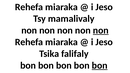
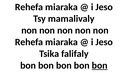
non underline: present -> none (101, 30)
